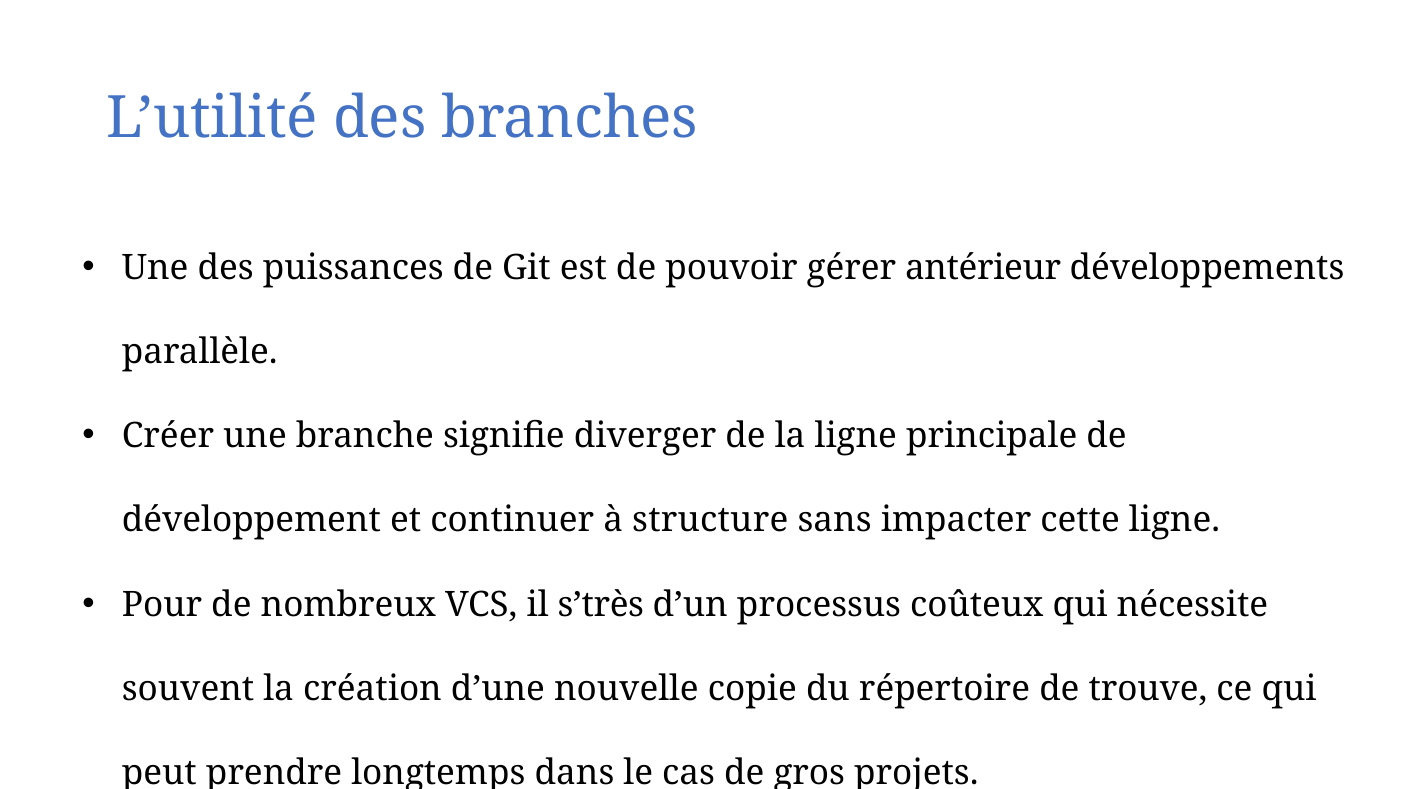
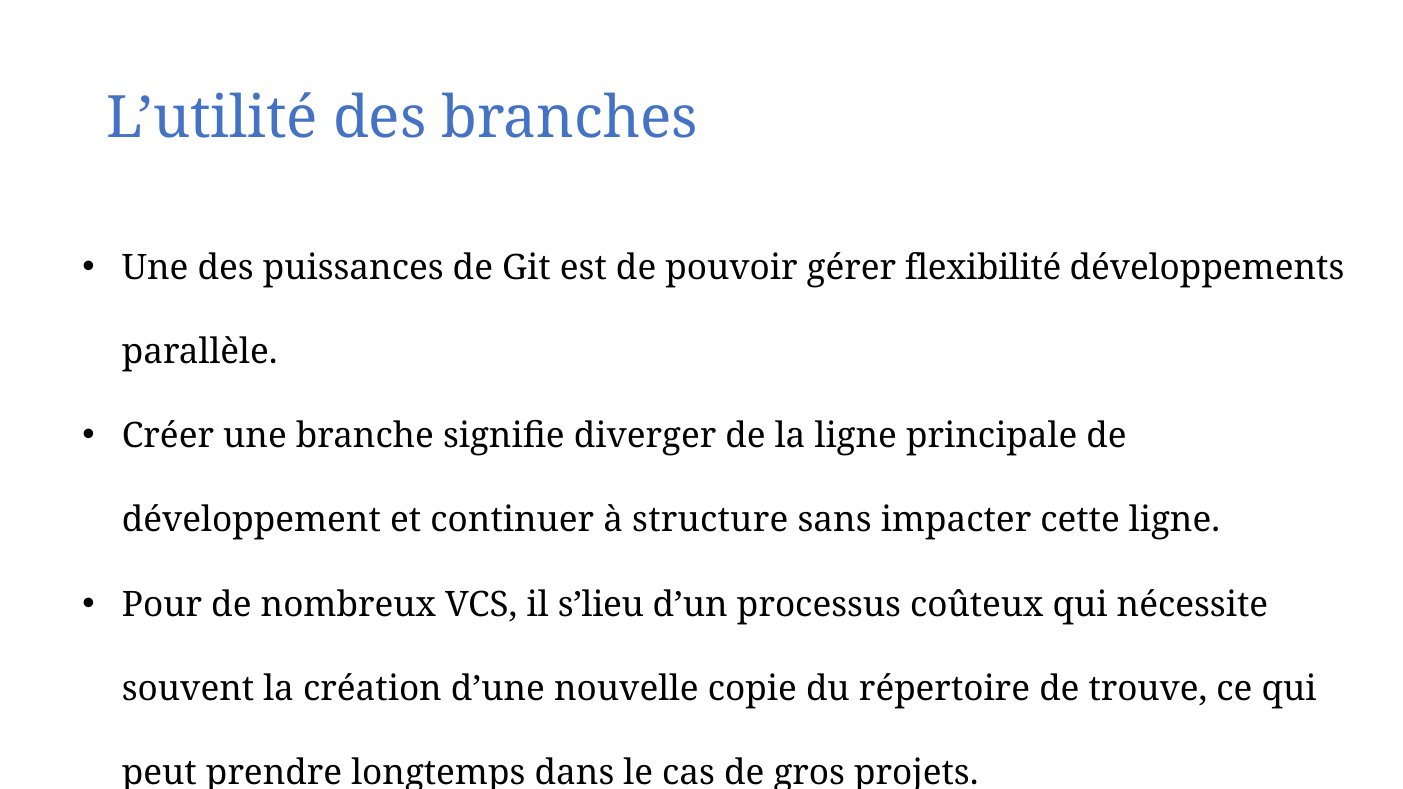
antérieur: antérieur -> flexibilité (983, 268)
s’très: s’très -> s’lieu (601, 605)
